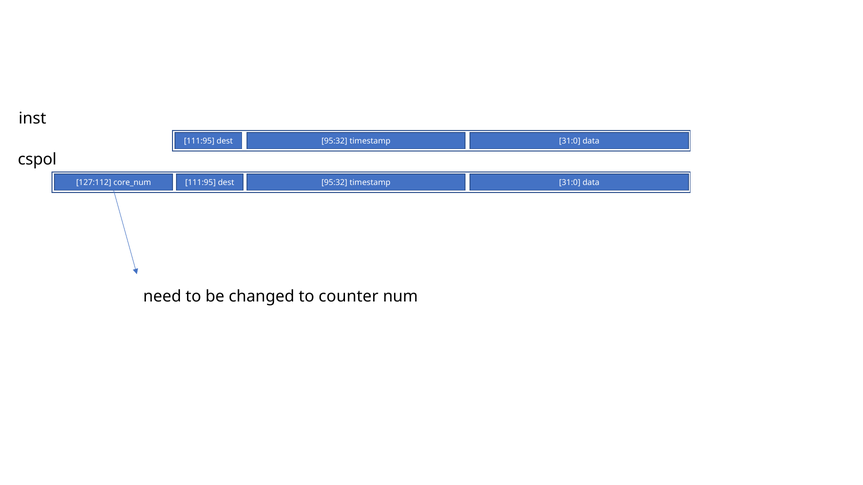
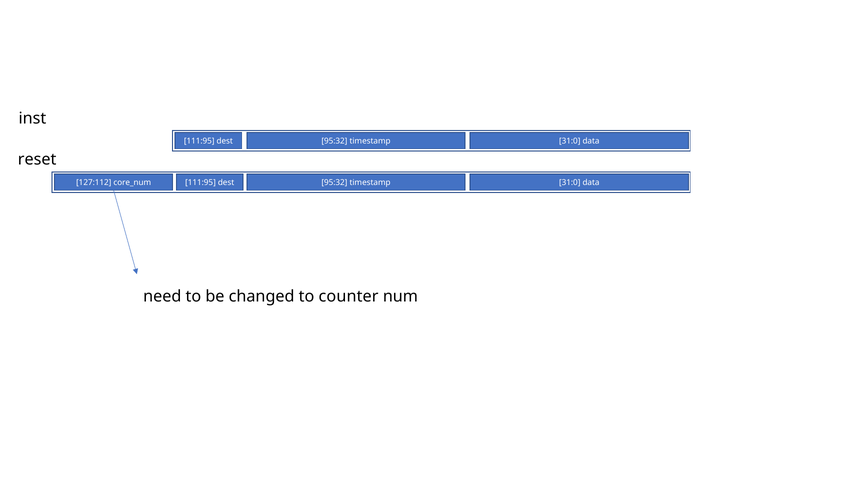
cspol: cspol -> reset (37, 160)
